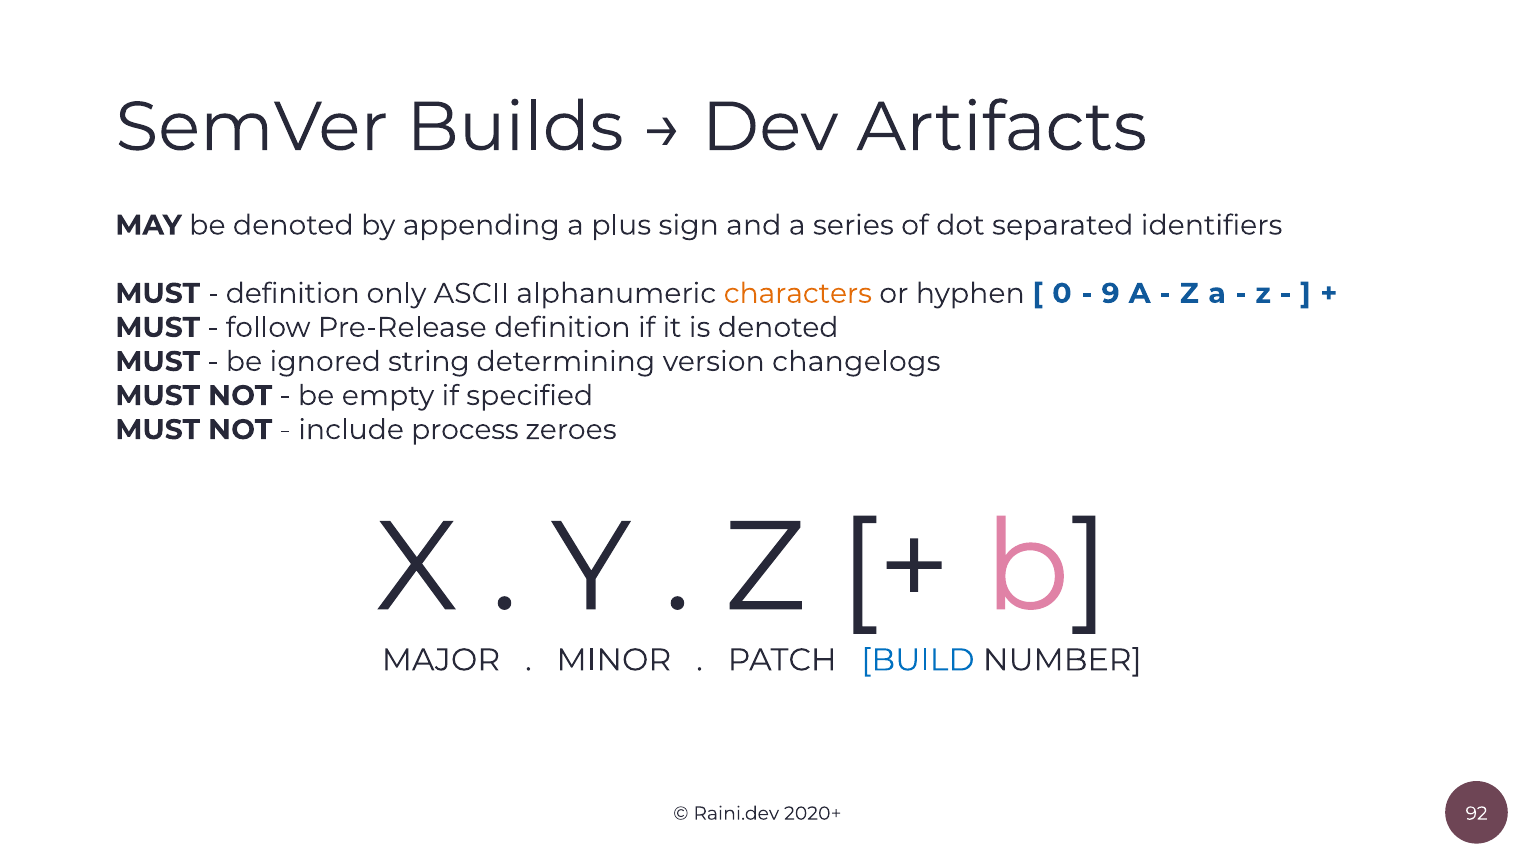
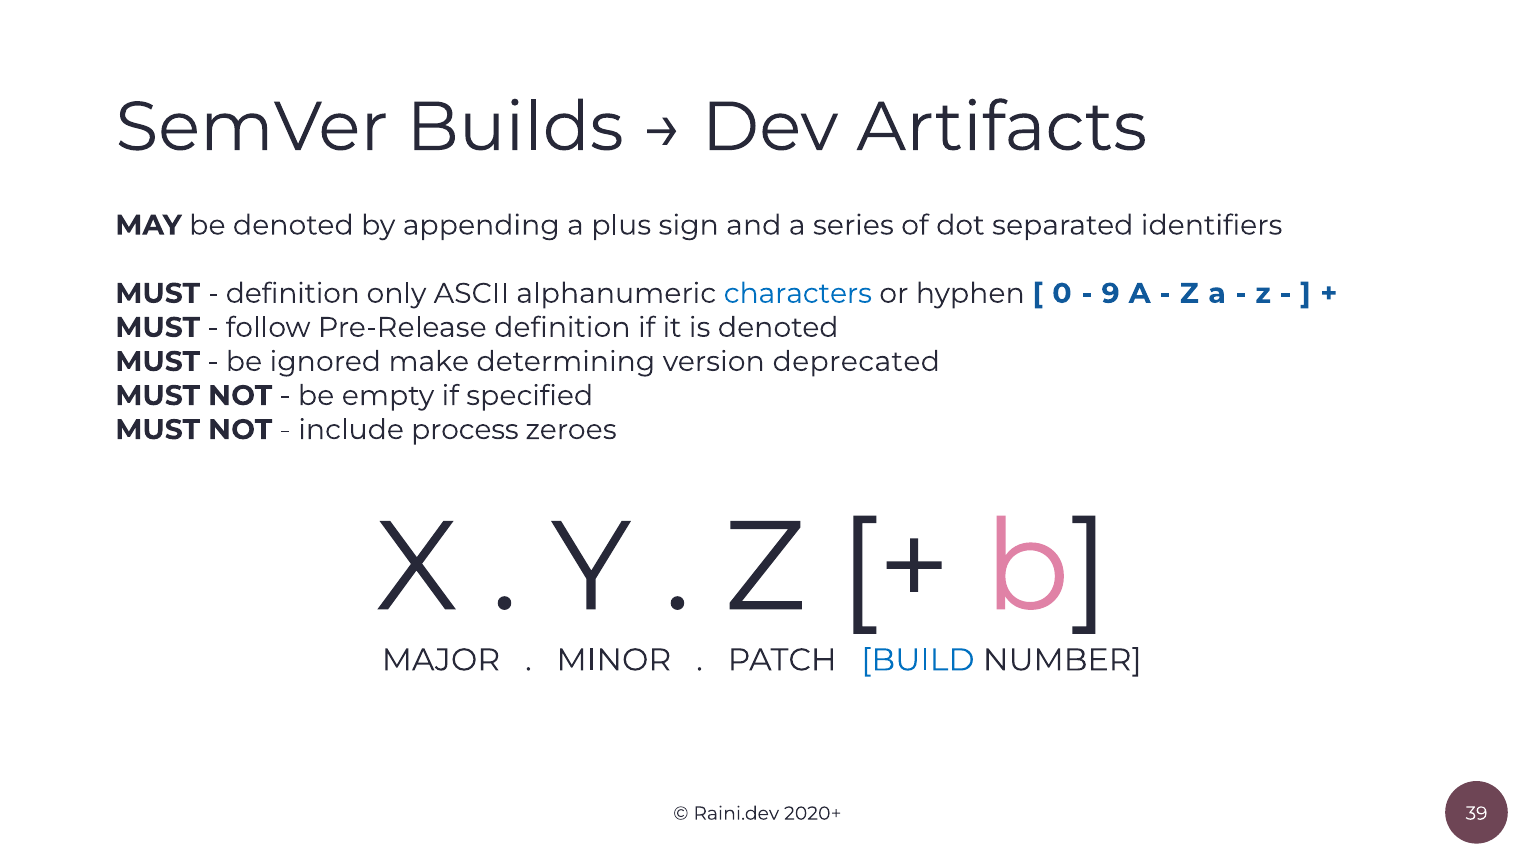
characters colour: orange -> blue (798, 293)
string: string -> make (429, 362)
changelogs: changelogs -> deprecated (856, 362)
92: 92 -> 39 (1477, 814)
